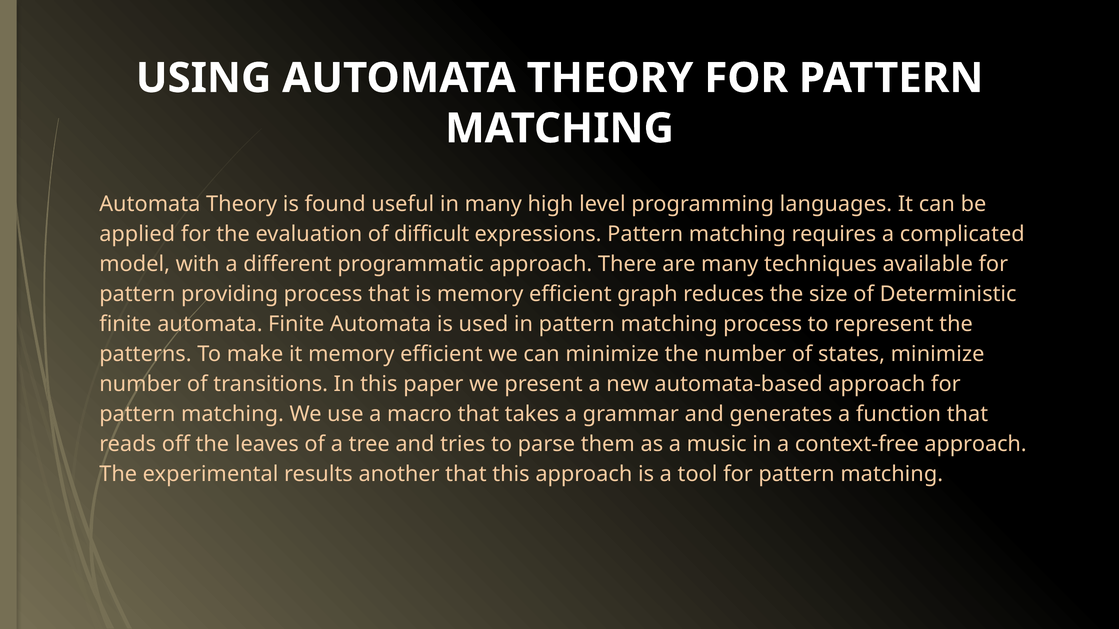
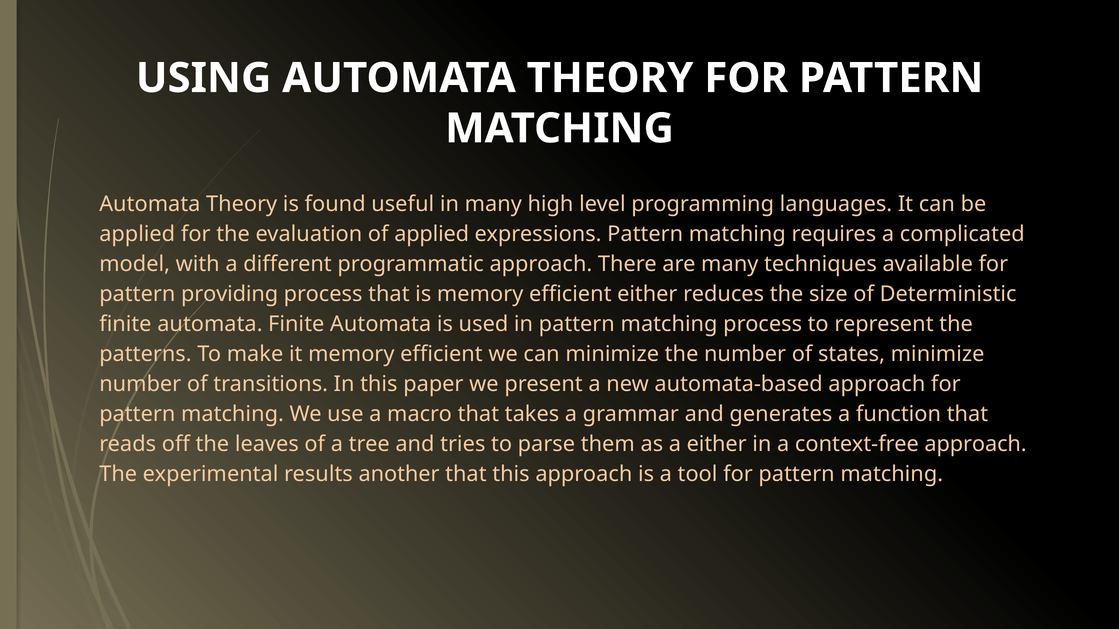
of difficult: difficult -> applied (432, 234)
efficient graph: graph -> either (647, 294)
a music: music -> either (717, 444)
